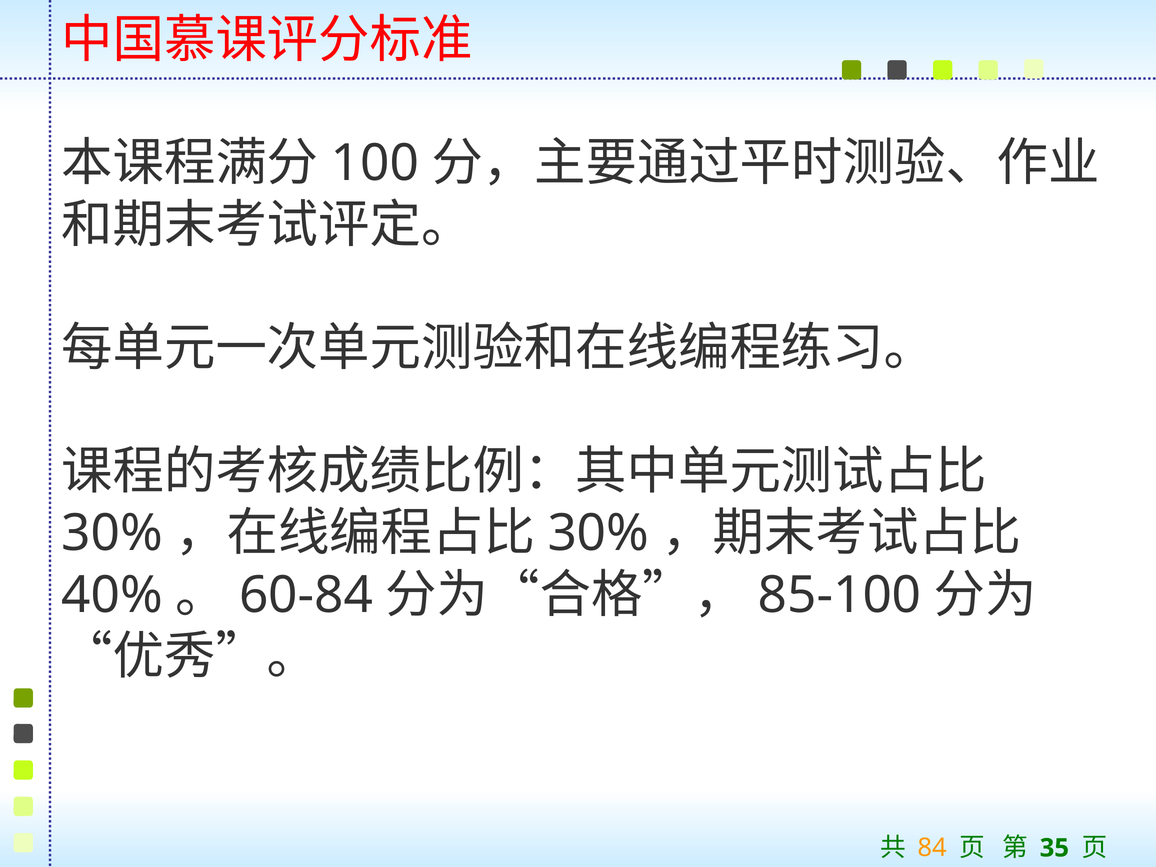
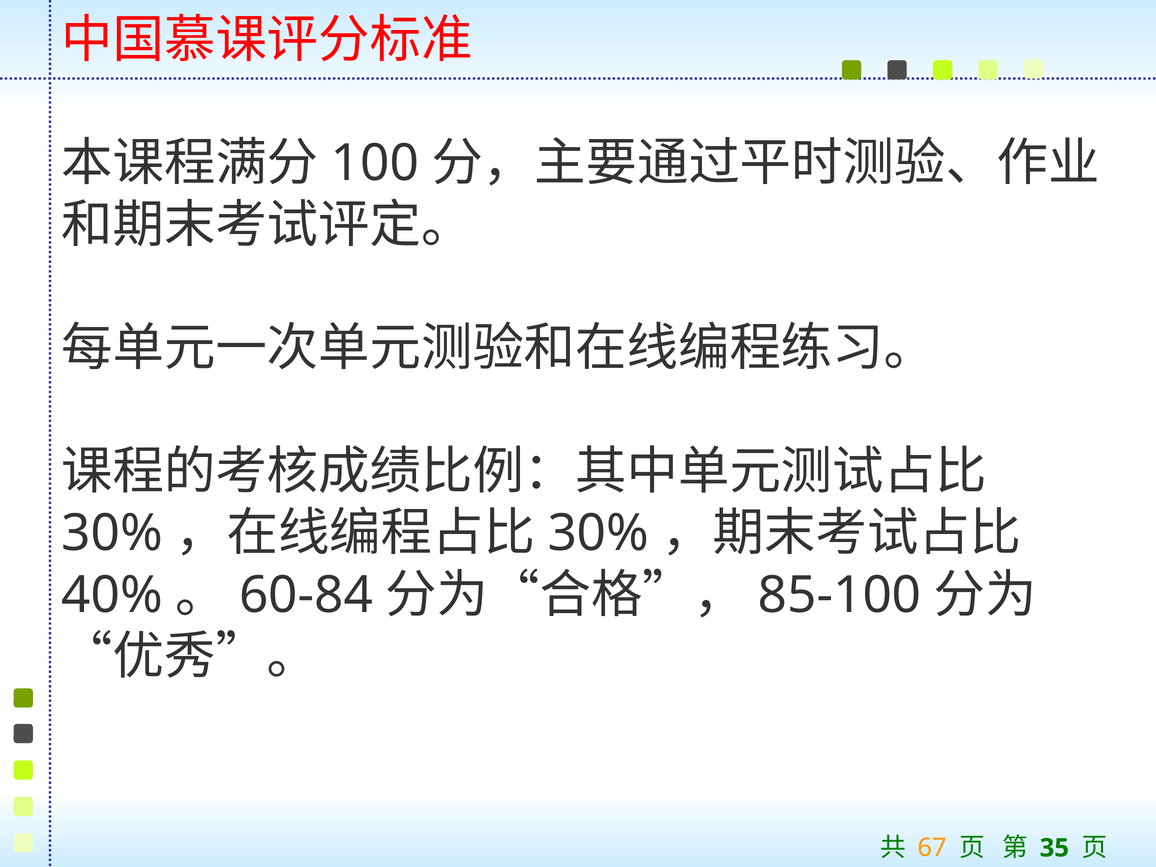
84: 84 -> 67 (932, 848)
